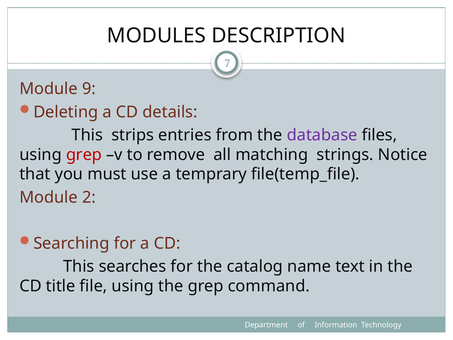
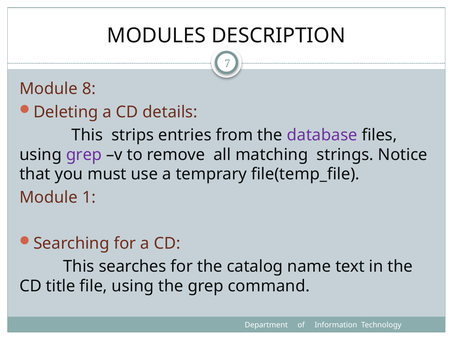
9: 9 -> 8 (89, 89)
grep colour: red -> purple (84, 155)
2: 2 -> 1 (89, 197)
